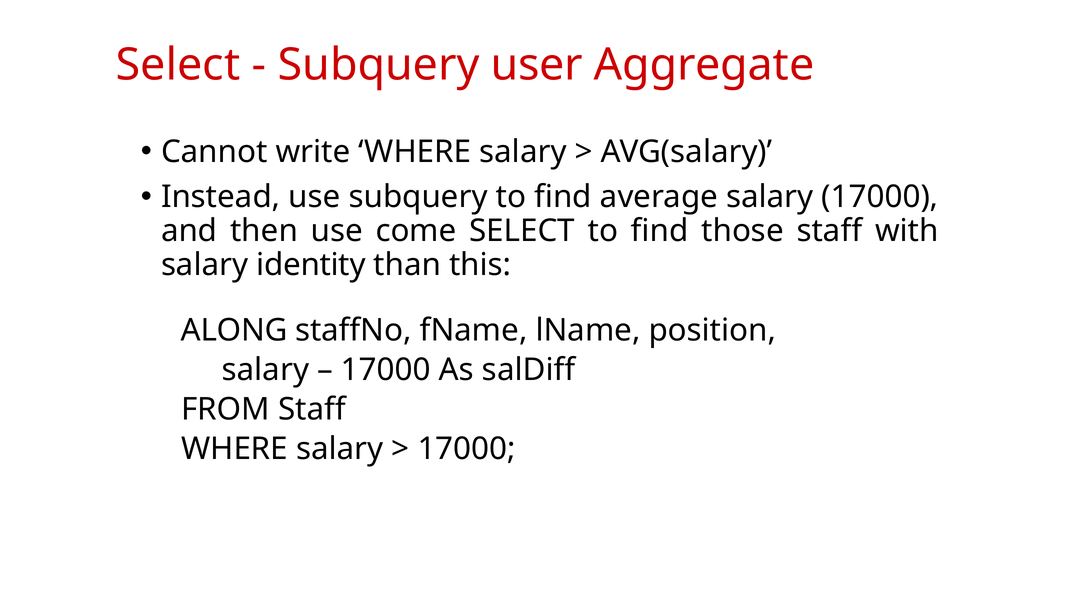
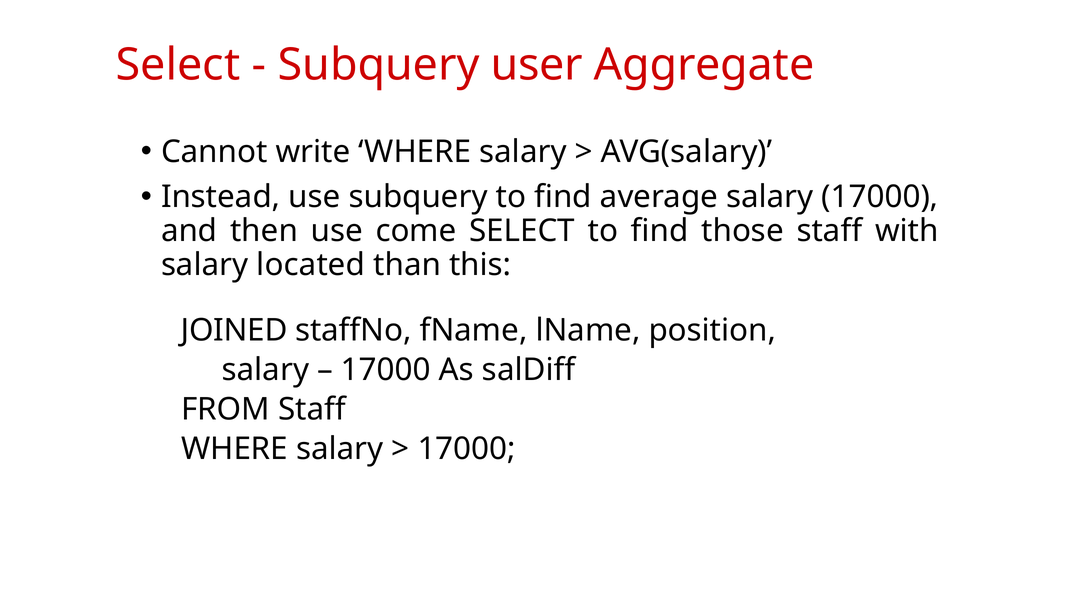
identity: identity -> located (311, 265)
ALONG: ALONG -> JOINED (234, 330)
